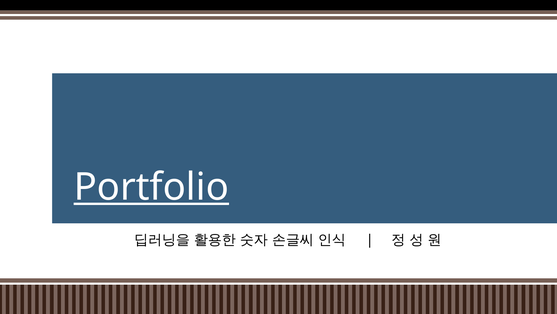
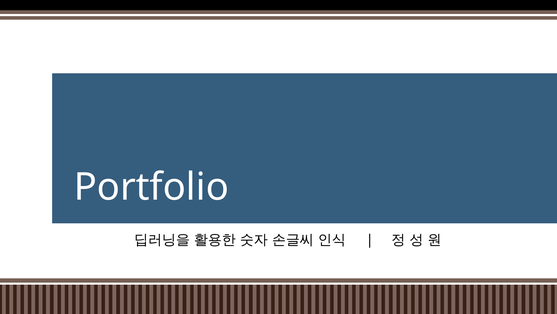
Portfolio underline: present -> none (151, 187)
